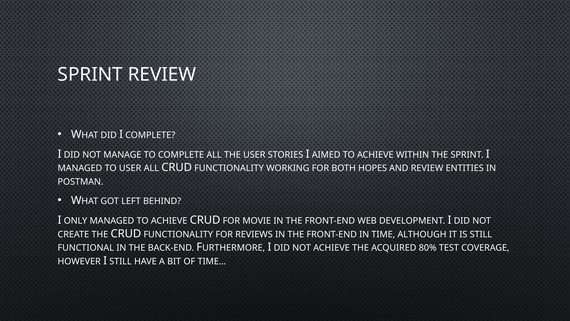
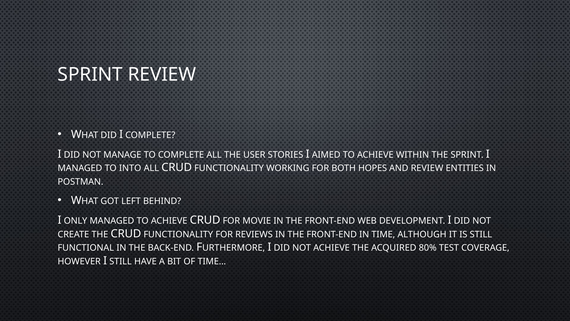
TO USER: USER -> INTO (130, 168)
